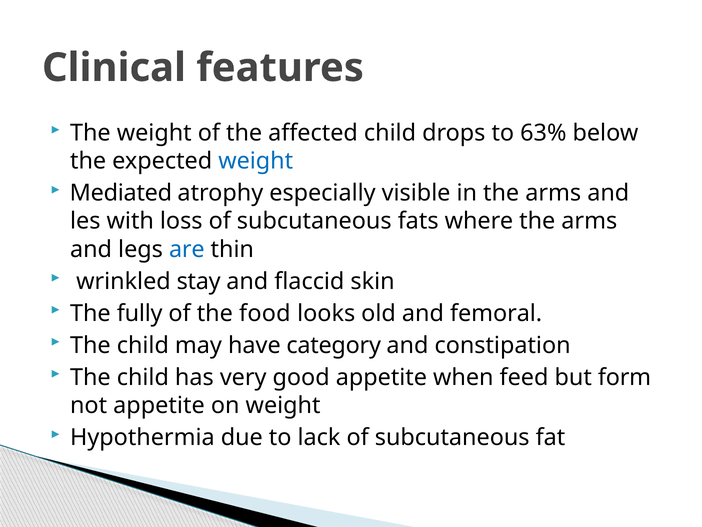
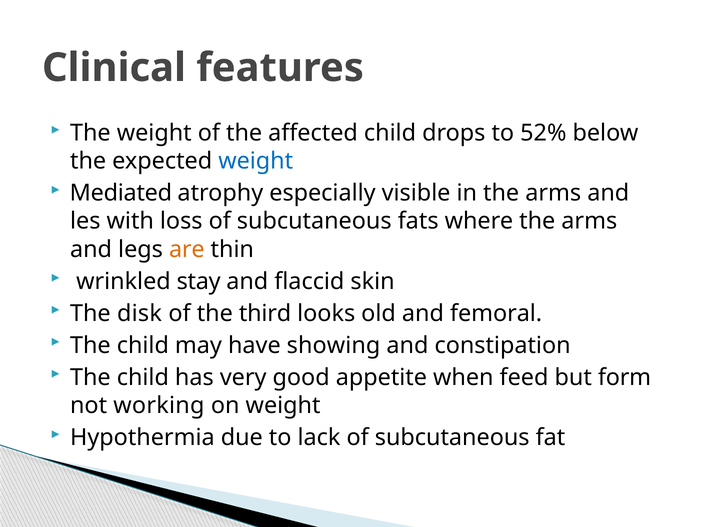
63%: 63% -> 52% (543, 133)
are colour: blue -> orange (187, 249)
fully: fully -> disk (139, 313)
food: food -> third (265, 313)
category: category -> showing (334, 345)
not appetite: appetite -> working (159, 405)
